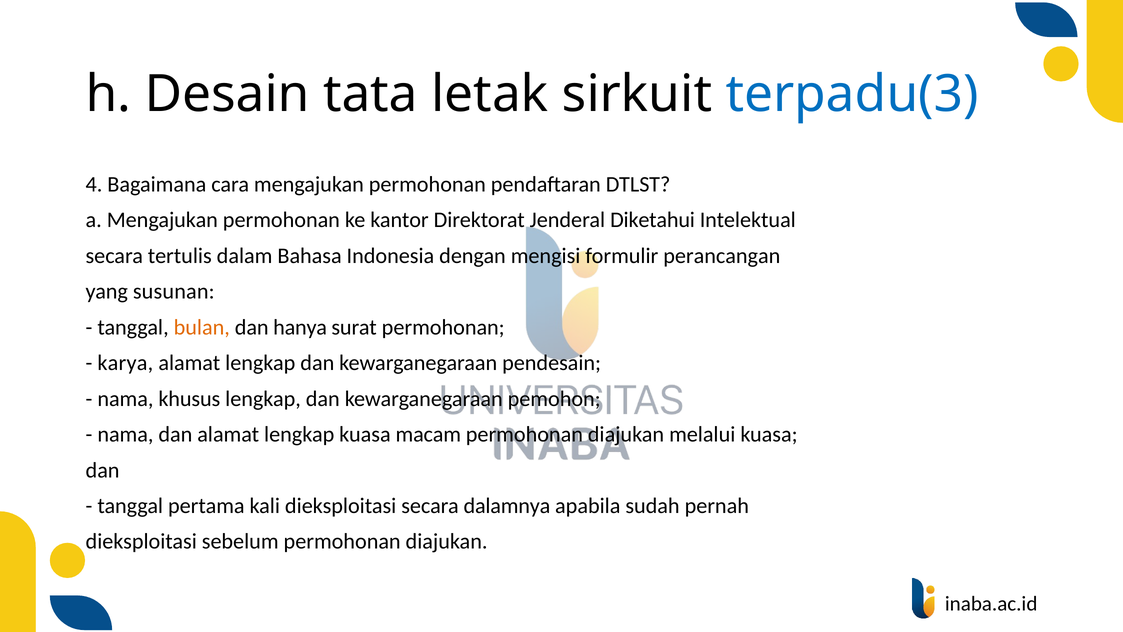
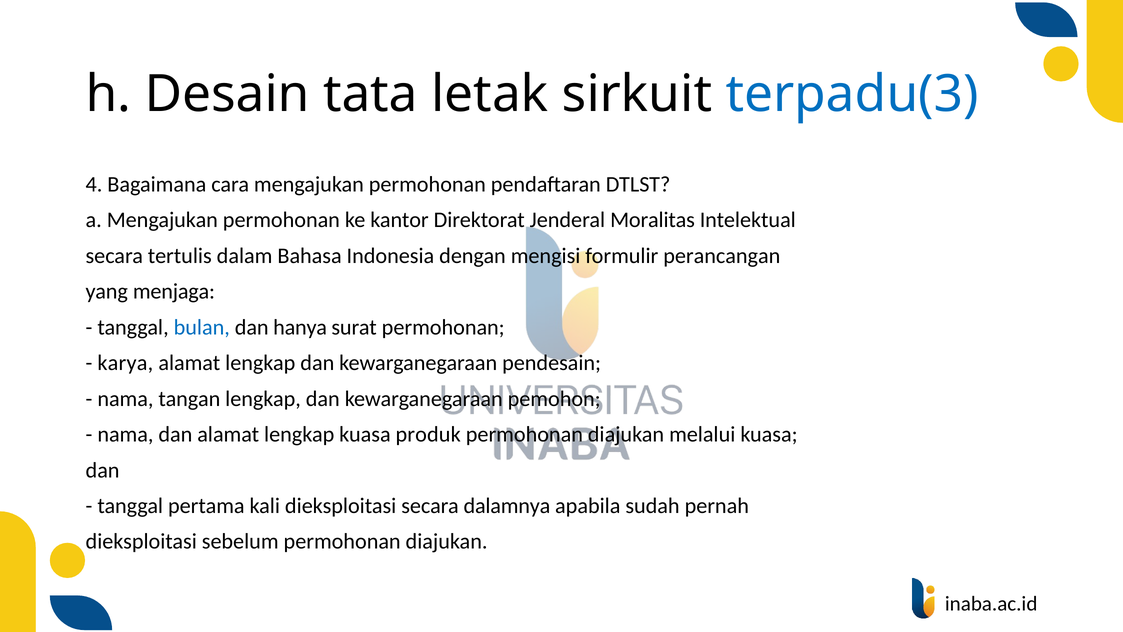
Diketahui: Diketahui -> Moralitas (653, 220)
susunan: susunan -> menjaga (174, 291)
bulan colour: orange -> blue (202, 327)
khusus: khusus -> tangan (189, 399)
macam: macam -> produk (428, 434)
